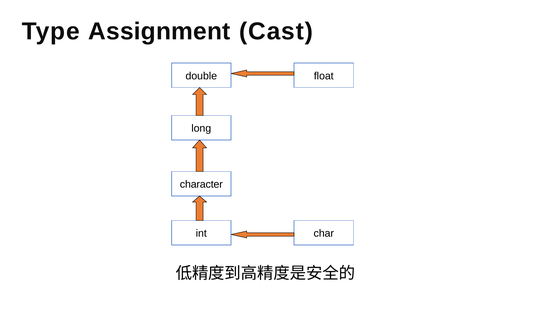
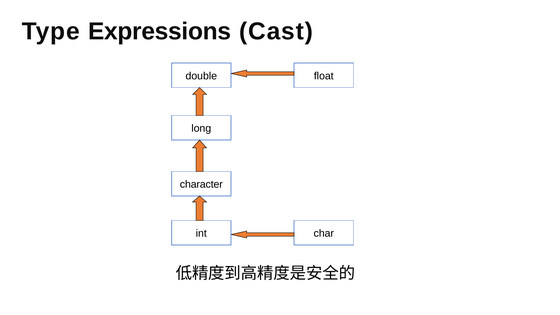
Assignment: Assignment -> Expressions (160, 31)
